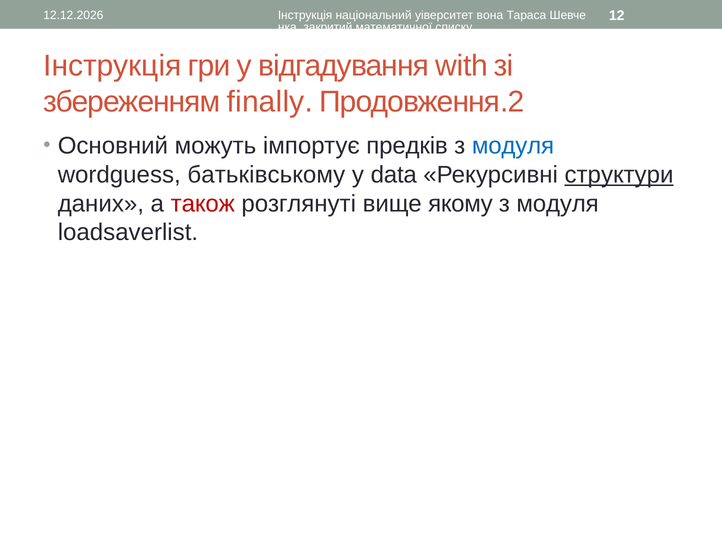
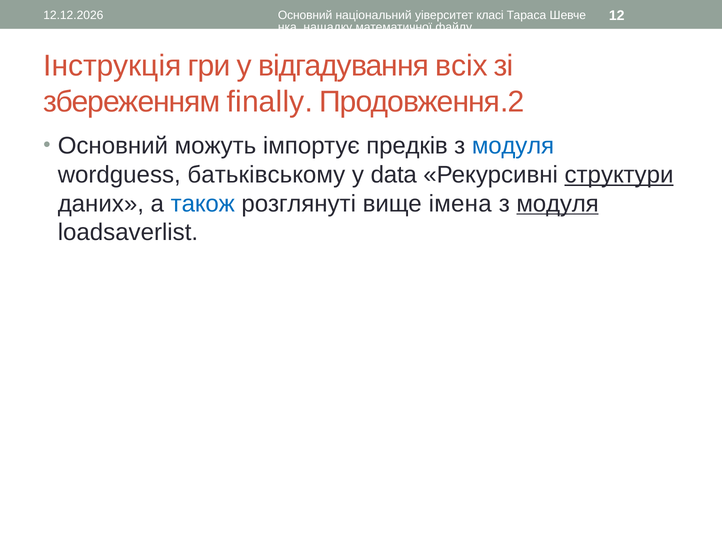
Інструкція: Інструкція -> Основний (305, 15)
вона: вона -> класі (490, 15)
закритий: закритий -> нащадку (328, 27)
списку: списку -> файлу (454, 27)
with: with -> всіх (461, 66)
також colour: red -> blue (203, 204)
якому: якому -> імена (460, 204)
модуля underline: none -> present (558, 204)
